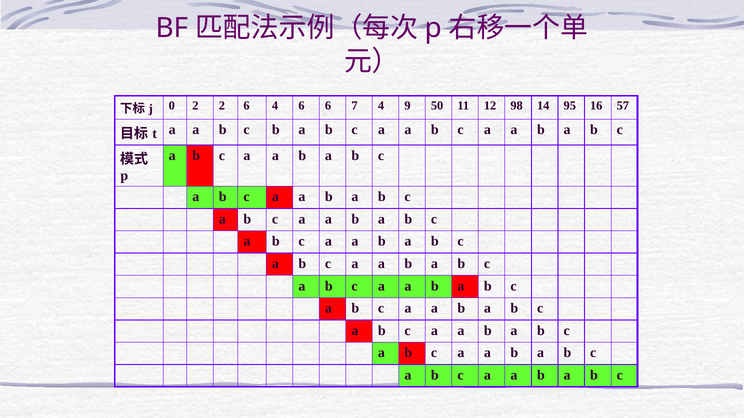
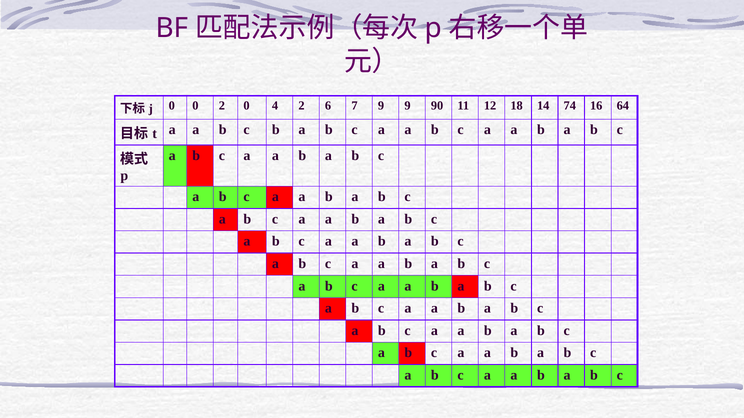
0 2: 2 -> 0 (195, 106)
2 6: 6 -> 0 (247, 106)
4 6: 6 -> 2 (302, 106)
7 4: 4 -> 9 (381, 106)
50: 50 -> 90 (437, 106)
98: 98 -> 18 (517, 106)
95: 95 -> 74 (570, 106)
57: 57 -> 64 (623, 106)
